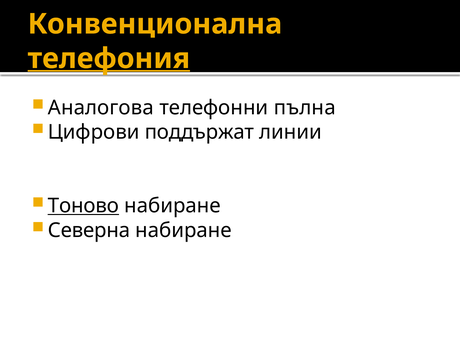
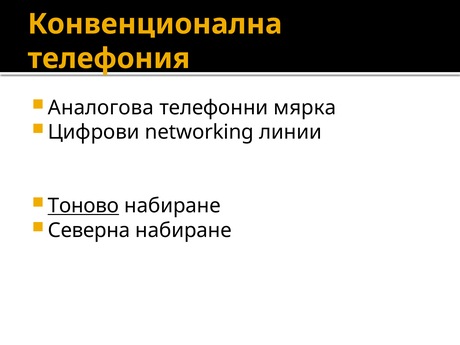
телефония underline: present -> none (109, 59)
пълна: пълна -> мярка (305, 108)
поддържат: поддържат -> networking (199, 132)
